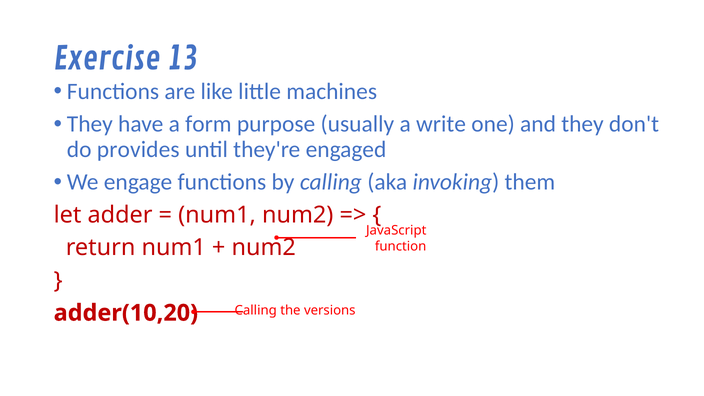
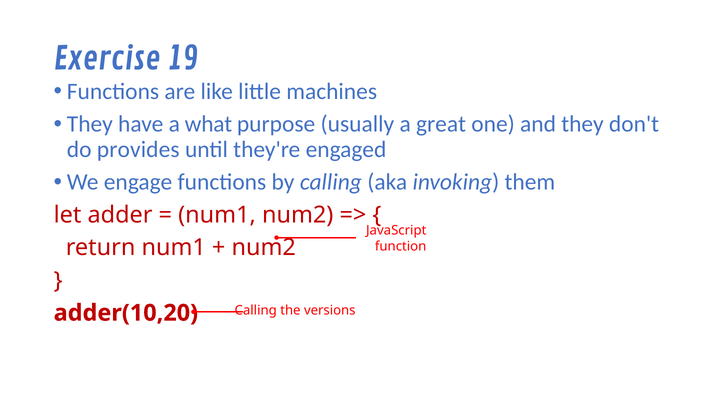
13: 13 -> 19 (183, 59)
form: form -> what (208, 124)
write: write -> great (441, 124)
